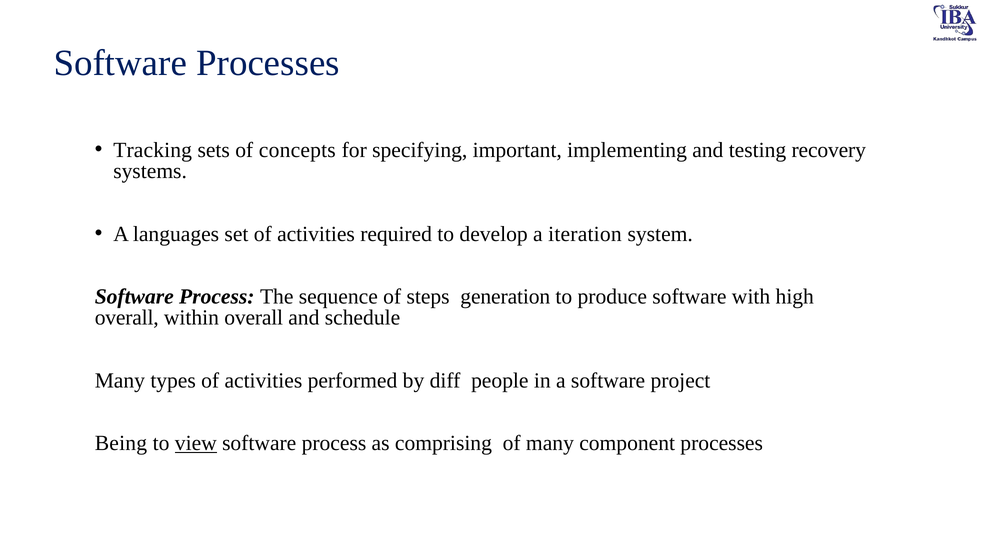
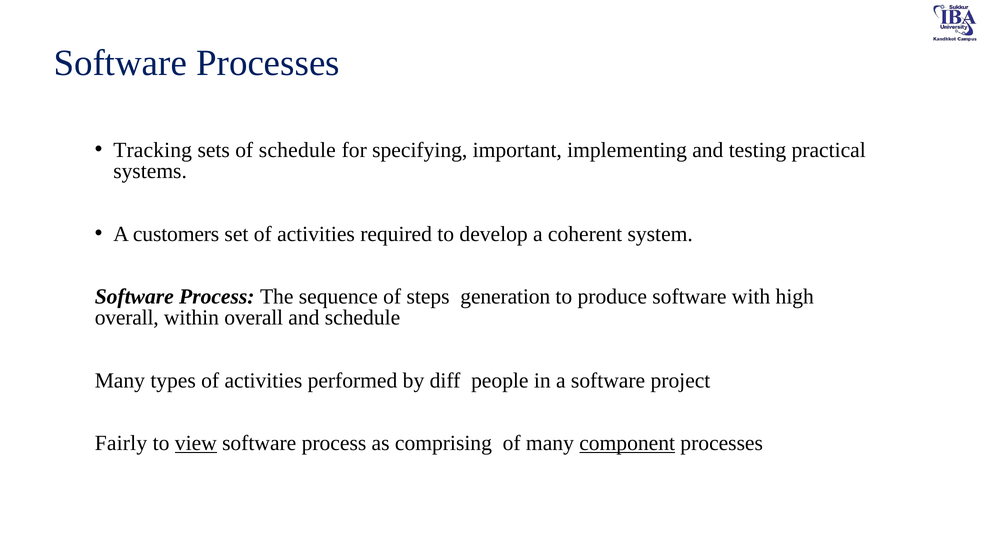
of concepts: concepts -> schedule (297, 150)
recovery: recovery -> practical (829, 150)
languages: languages -> customers (176, 234)
iteration: iteration -> coherent (585, 234)
Being: Being -> Fairly (121, 443)
component underline: none -> present (627, 443)
